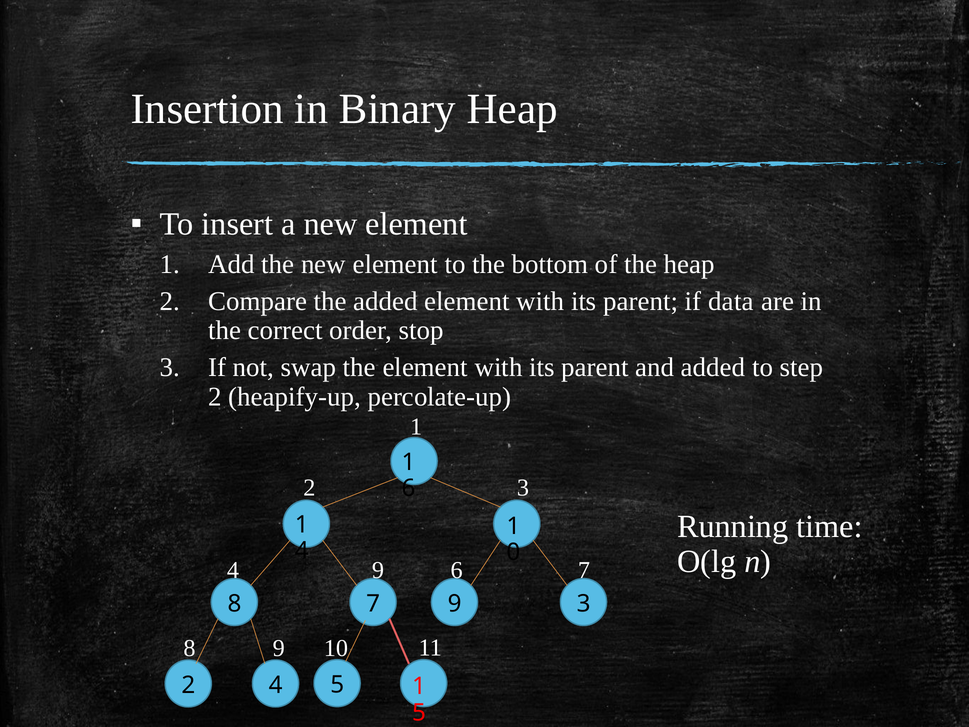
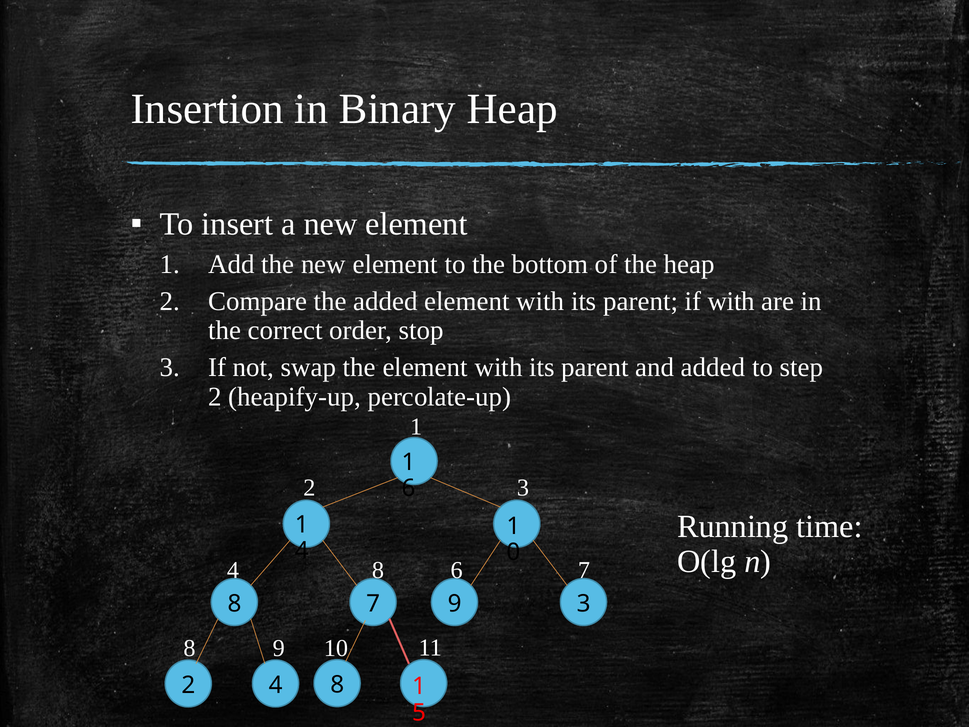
if data: data -> with (731, 301)
9: 9 -> 8 (378, 570)
5: 5 -> 8 (337, 685)
